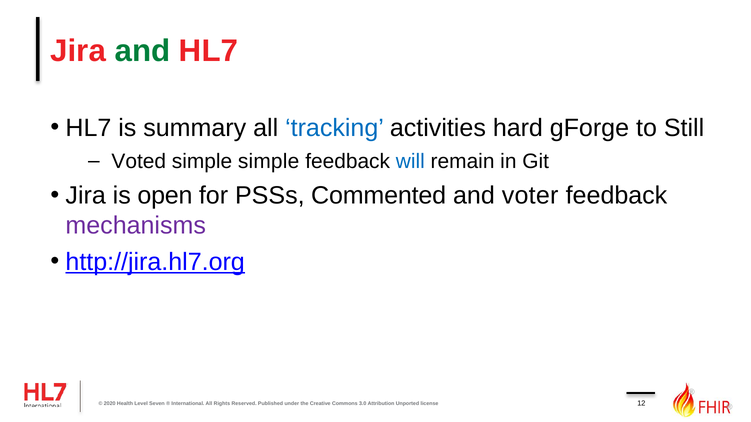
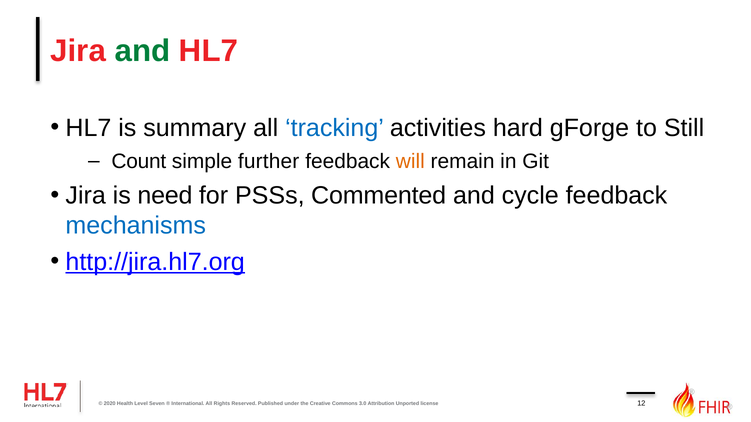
Voted: Voted -> Count (139, 162)
simple simple: simple -> further (269, 162)
will colour: blue -> orange (410, 162)
open: open -> need (165, 196)
voter: voter -> cycle (530, 196)
mechanisms colour: purple -> blue (136, 226)
